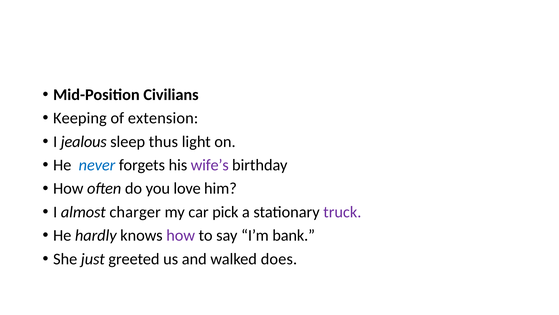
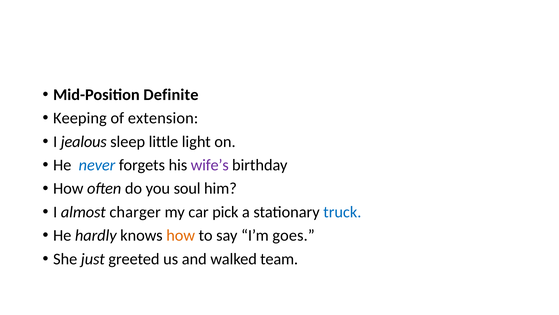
Civilians: Civilians -> Definite (171, 95)
thus: thus -> little (164, 141)
love: love -> soul (187, 188)
truck colour: purple -> blue (342, 212)
how colour: purple -> orange (181, 235)
bank: bank -> goes (294, 235)
does: does -> team (279, 259)
